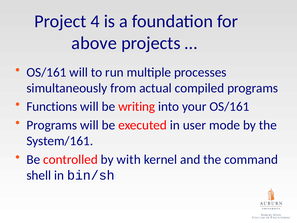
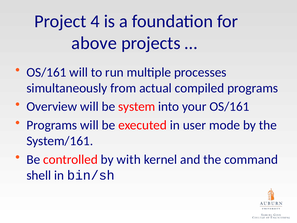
Functions: Functions -> Overview (52, 106)
writing: writing -> system (137, 106)
